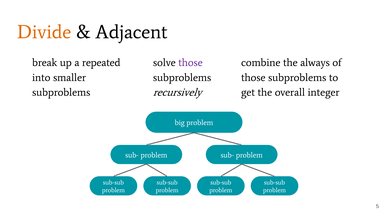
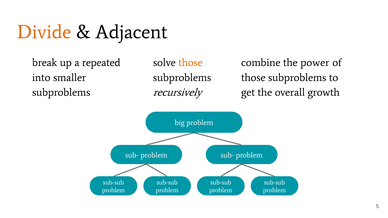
those colour: purple -> orange (190, 63)
always: always -> power (315, 63)
integer: integer -> growth (324, 92)
